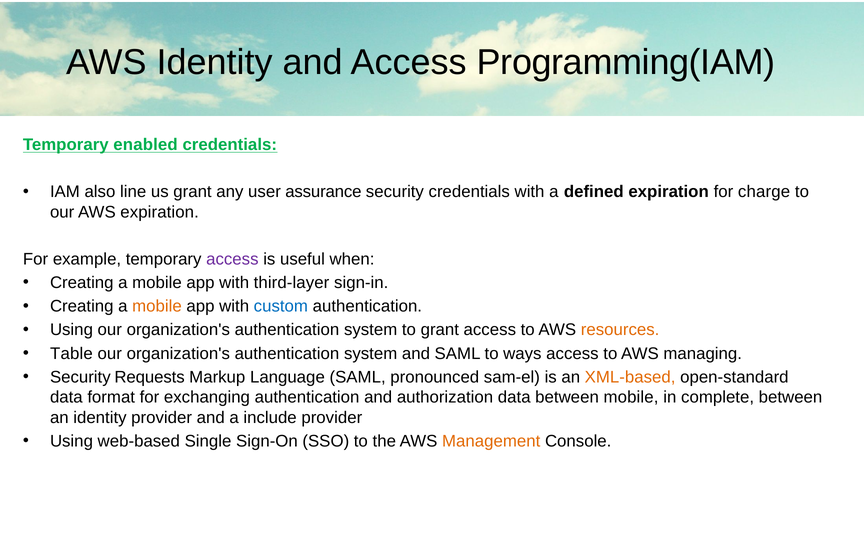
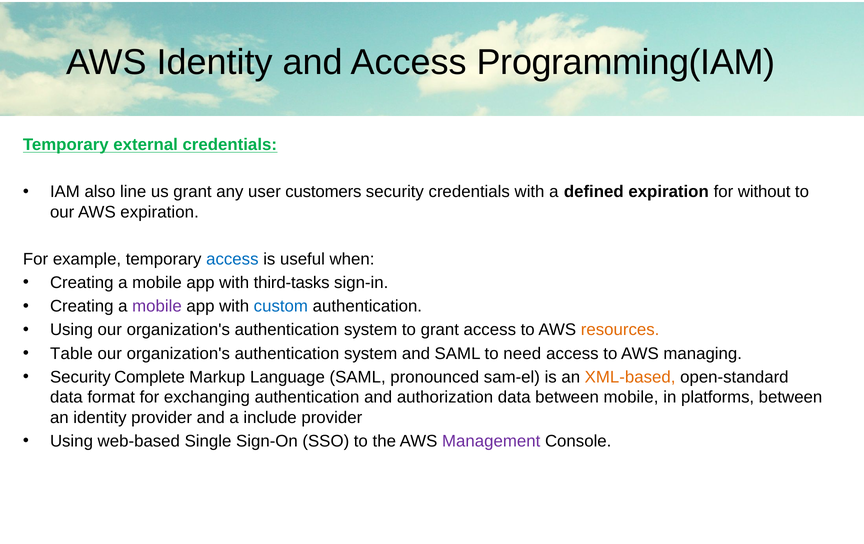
enabled: enabled -> external (146, 145)
assurance: assurance -> customers (323, 192)
charge: charge -> without (764, 192)
access colour: purple -> blue (232, 259)
third-layer: third-layer -> third-tasks (292, 283)
mobile colour: orange -> purple (157, 306)
ways: ways -> need (522, 354)
Requests: Requests -> Complete (150, 377)
complete: complete -> platforms (718, 397)
Management colour: orange -> purple (491, 441)
